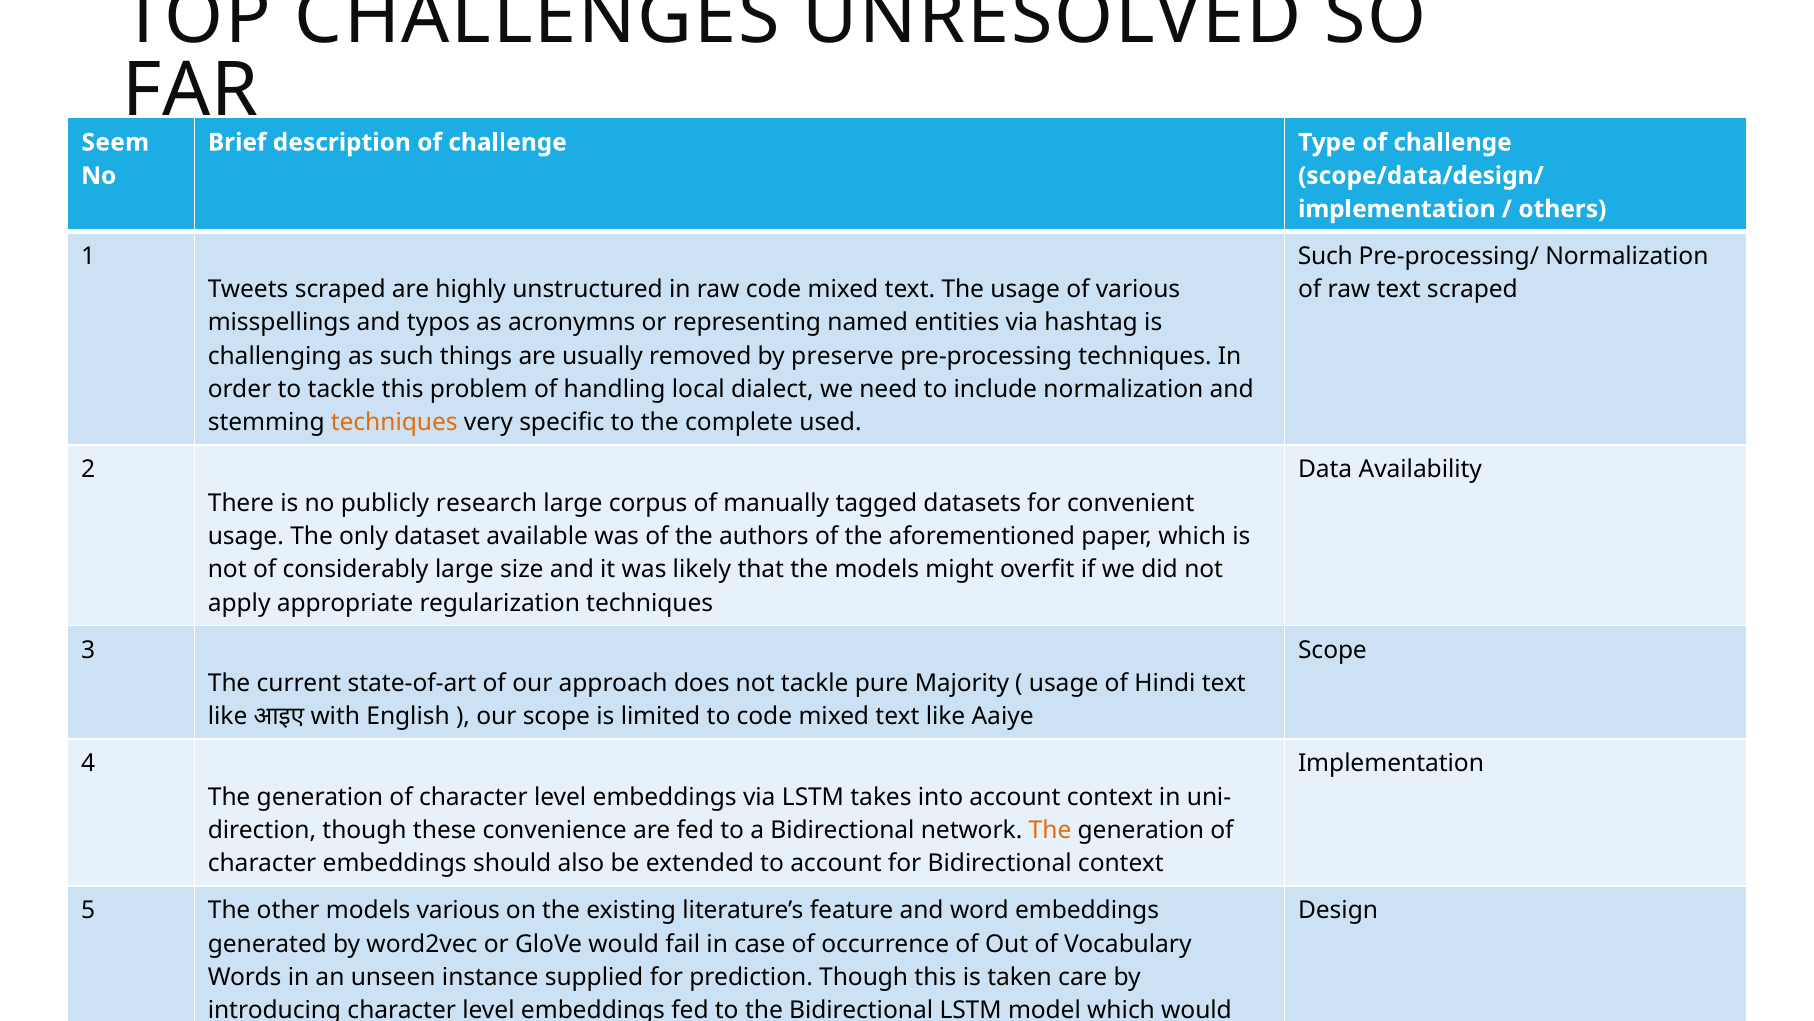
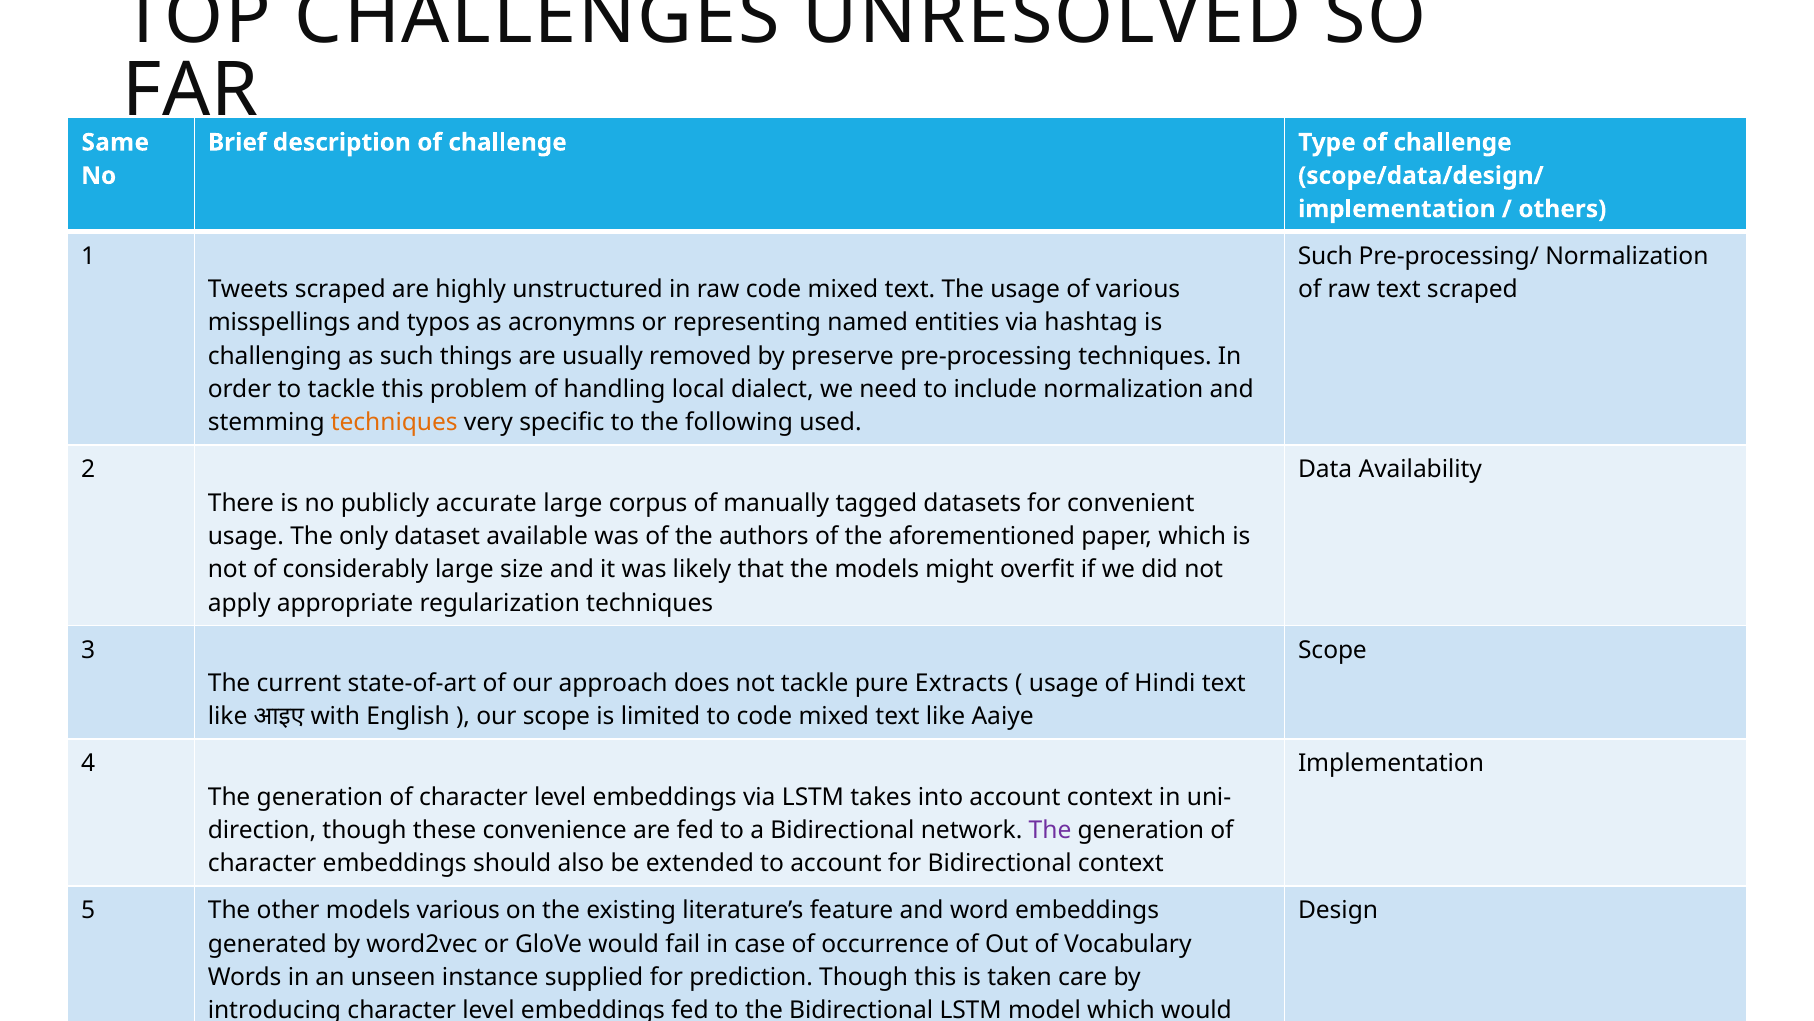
Seem: Seem -> Same (115, 142)
complete: complete -> following (739, 423)
research: research -> accurate (486, 503)
Majority: Majority -> Extracts (962, 683)
The colour: orange -> purple (1050, 830)
